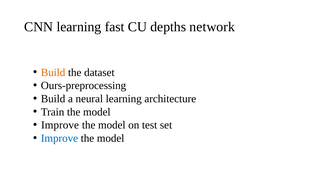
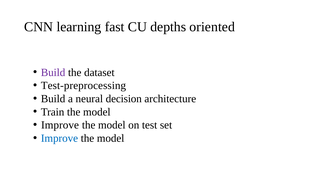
network: network -> oriented (212, 27)
Build colour: orange -> purple (53, 72)
Ours-preprocessing: Ours-preprocessing -> Test-preprocessing (83, 86)
neural learning: learning -> decision (124, 99)
